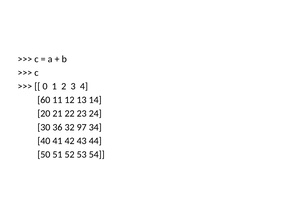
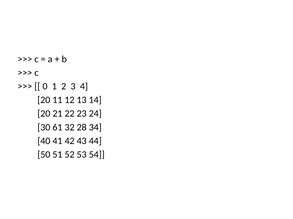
60: 60 -> 20 (44, 100)
36: 36 -> 61 (57, 128)
97: 97 -> 28 (82, 128)
